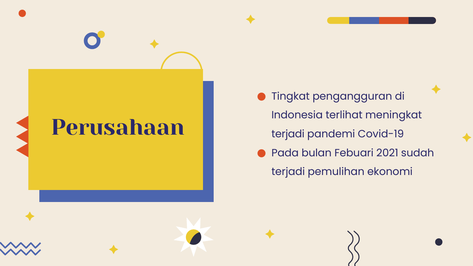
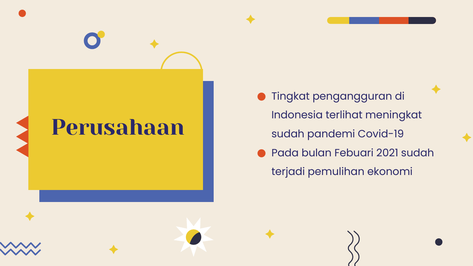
terjadi: terjadi -> sudah (288, 134)
